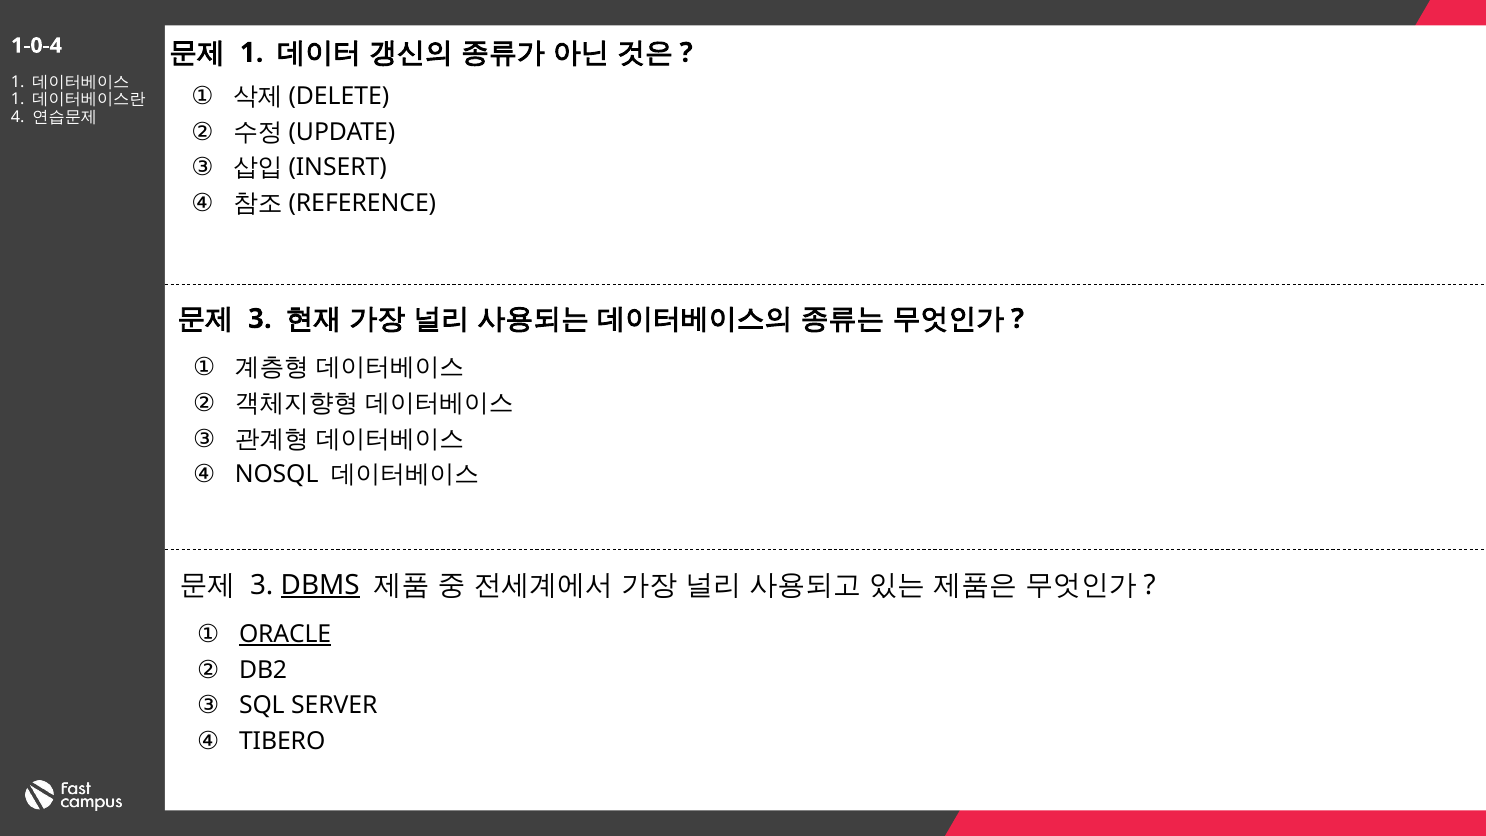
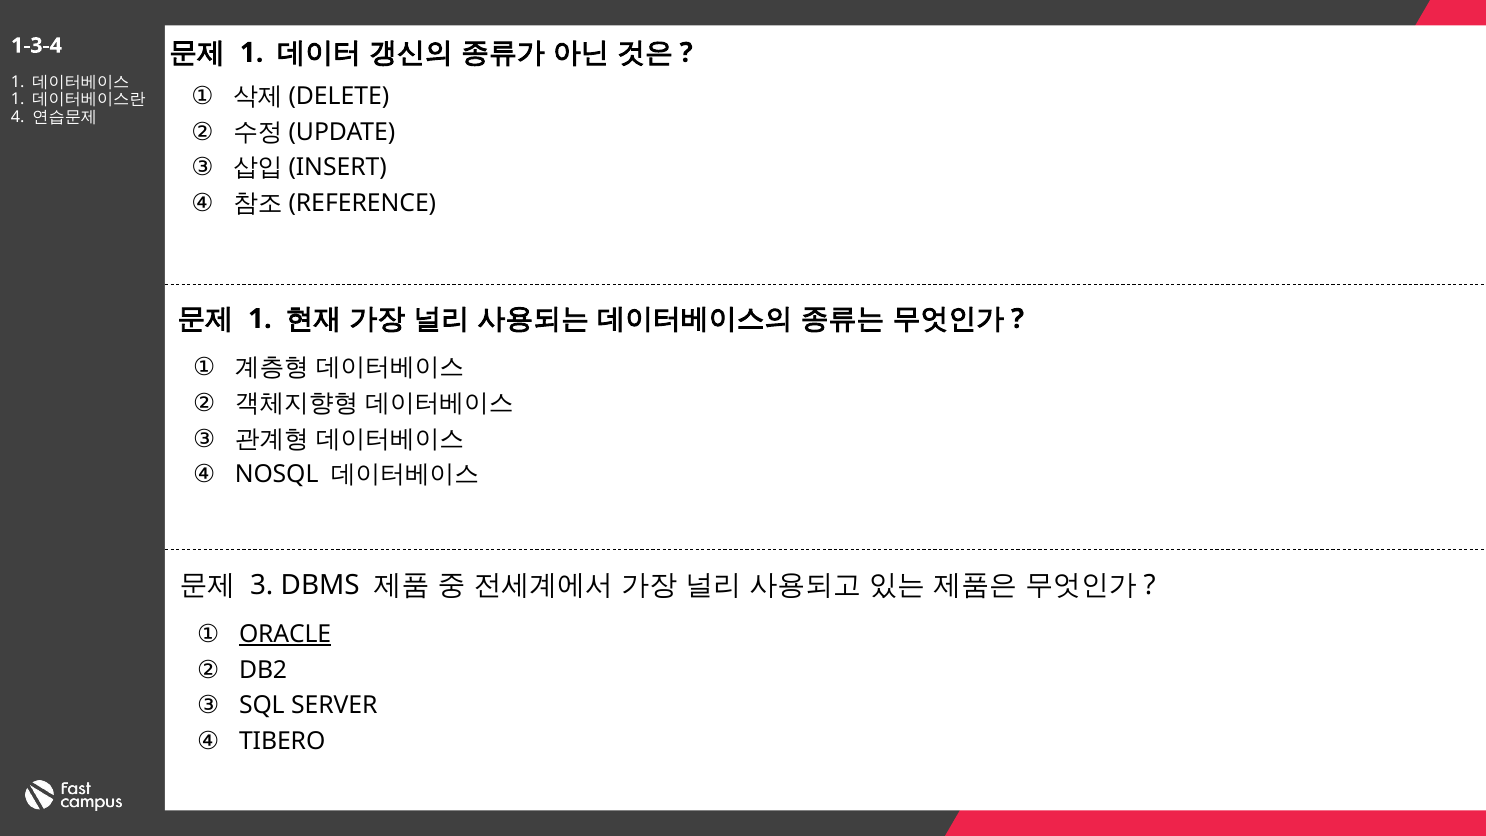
1-0-4: 1-0-4 -> 1-3-4 (36, 46)
3: 3 -> 1 (260, 319)
DBMS underline: present -> none (320, 585)
